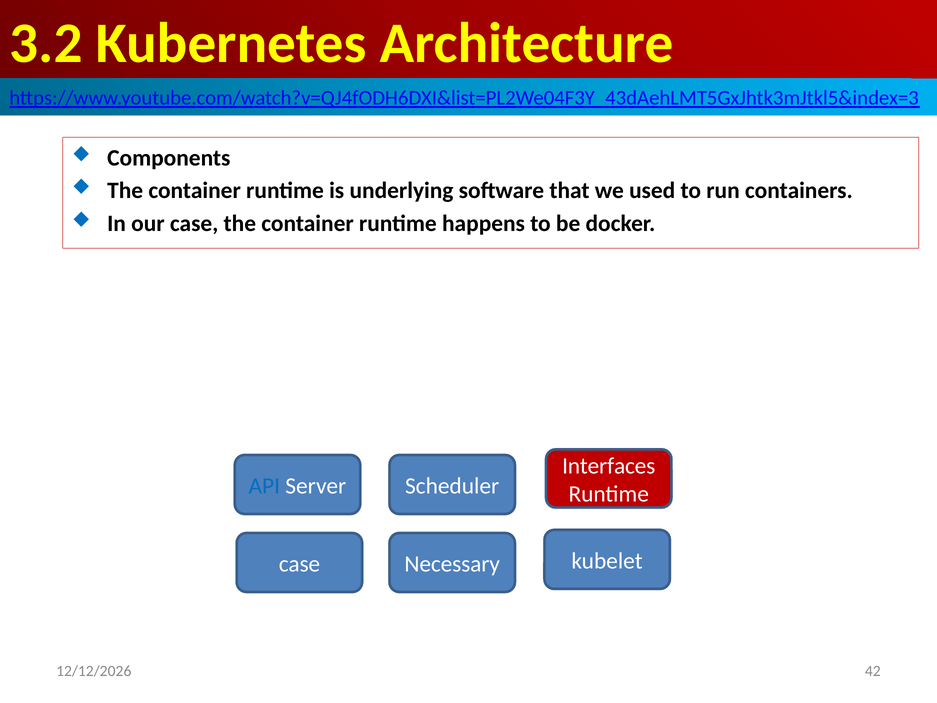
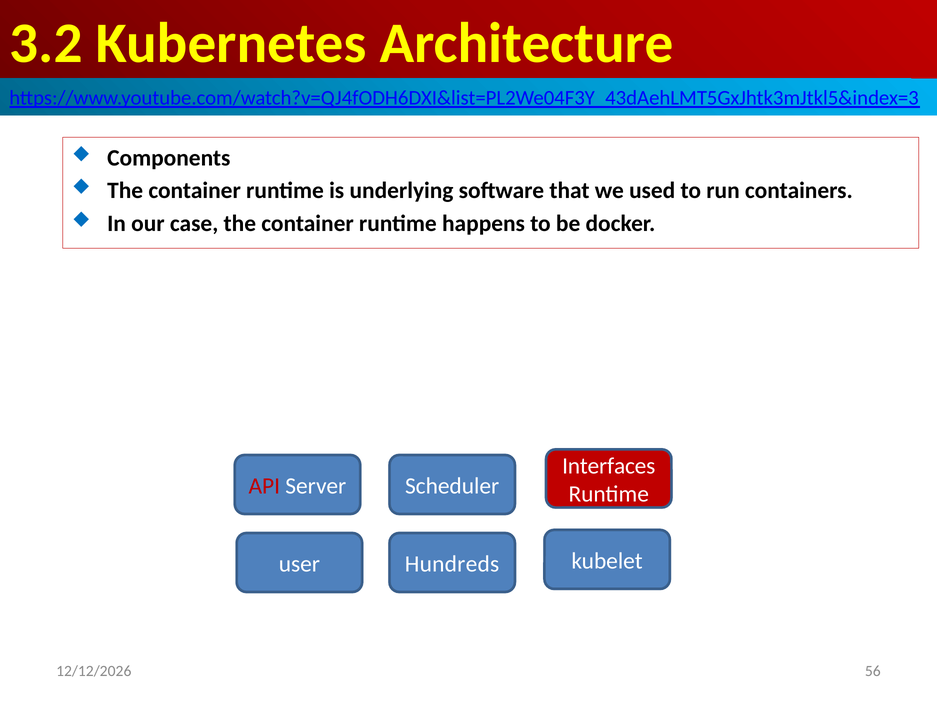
API colour: blue -> red (264, 486)
case: case -> user (299, 564)
Necessary: Necessary -> Hundreds (452, 564)
42: 42 -> 56 (873, 671)
